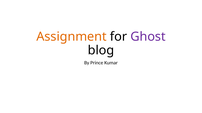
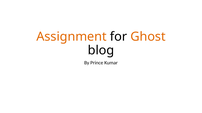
Ghost colour: purple -> orange (148, 37)
